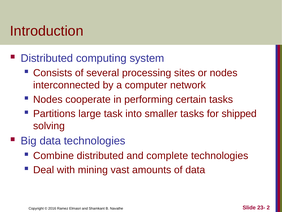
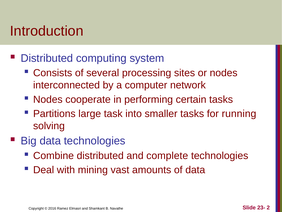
shipped: shipped -> running (239, 113)
